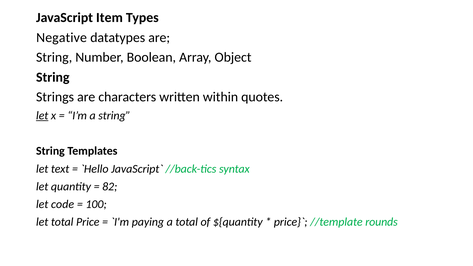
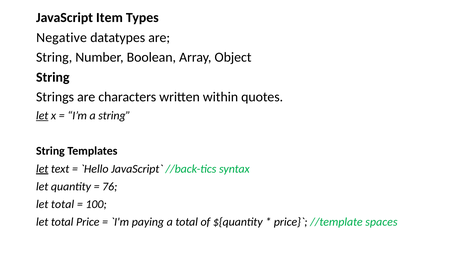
let underline: none -> present (42, 169)
82: 82 -> 76 (110, 187)
code: code -> total (63, 204)
rounds: rounds -> spaces (381, 222)
